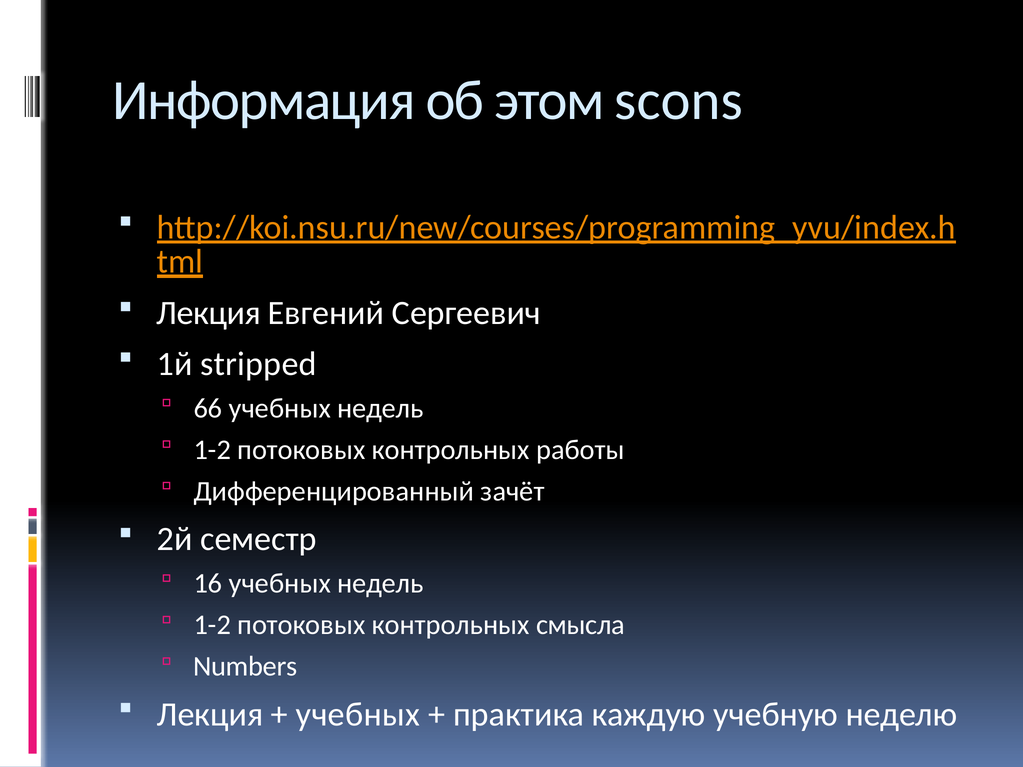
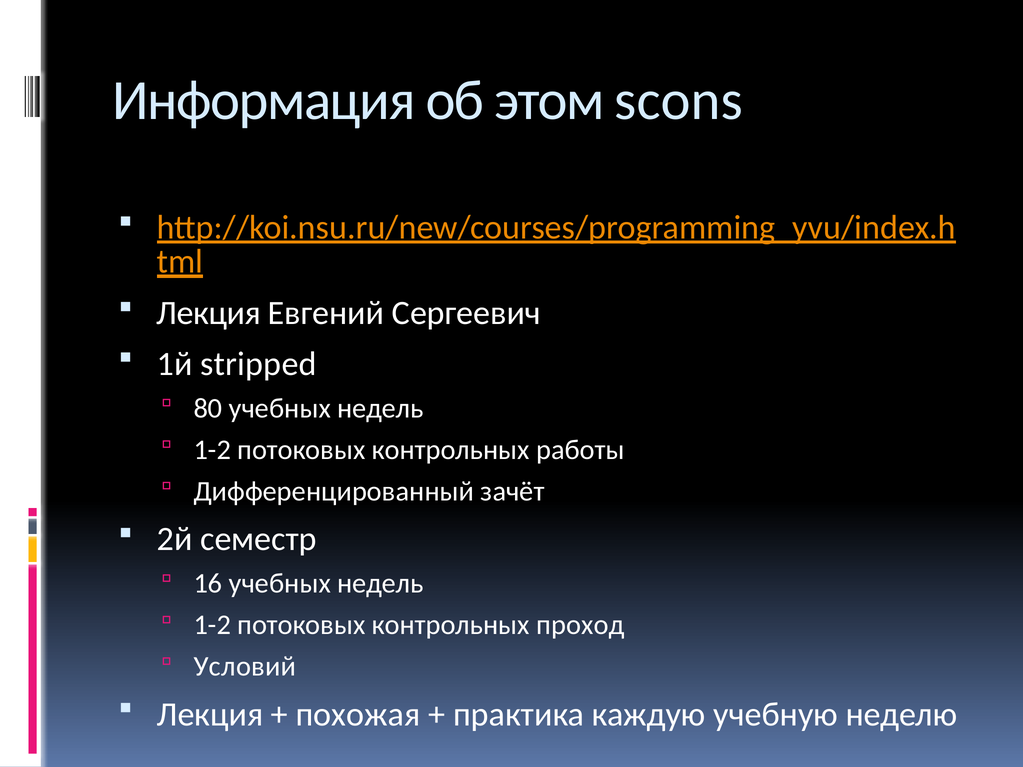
66: 66 -> 80 (208, 408)
смысла: смысла -> проход (580, 625)
Numbers: Numbers -> Условий (245, 667)
учебных: учебных -> похожая (358, 715)
